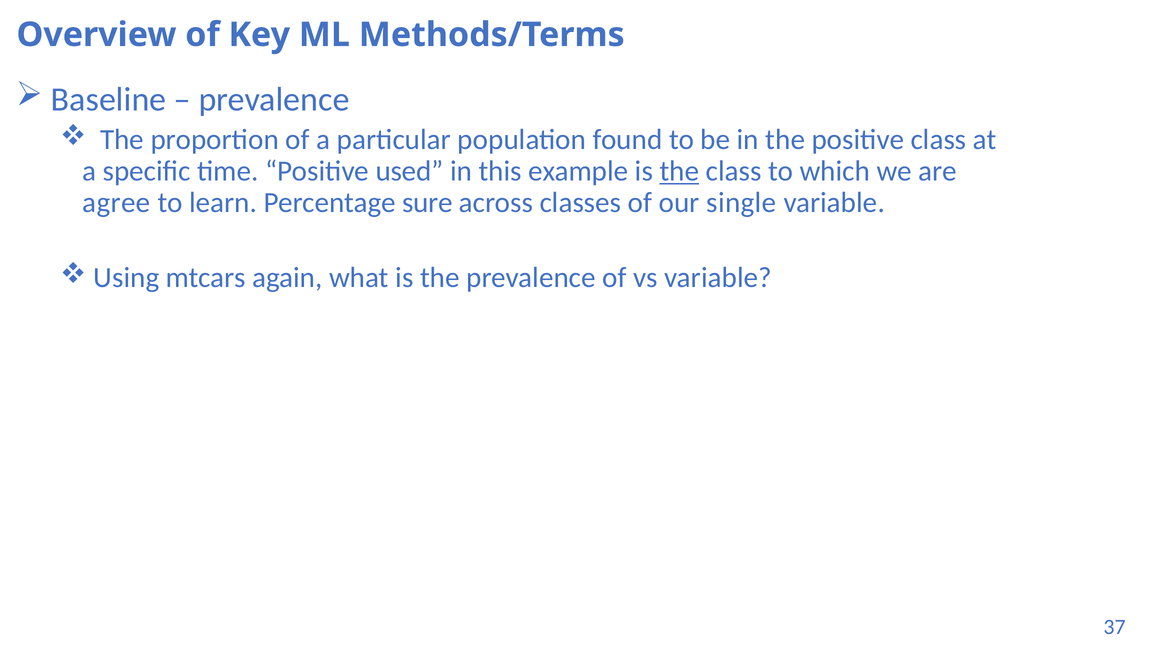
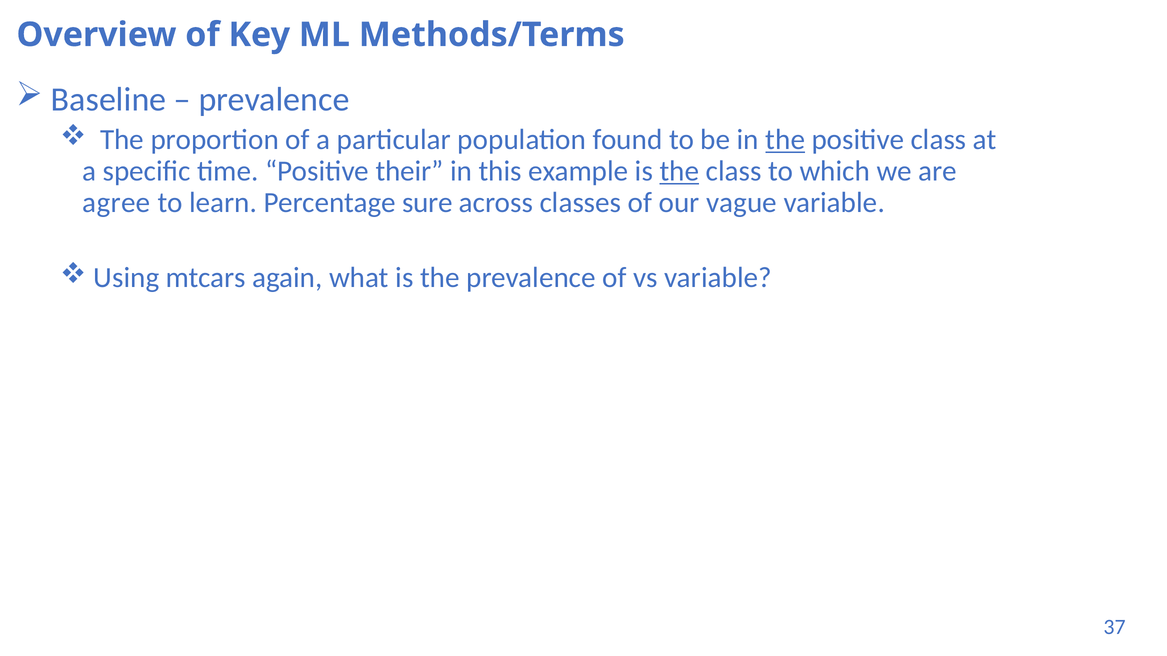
the underline: none -> present (785, 140)
used: used -> their (410, 171)
single: single -> vague (742, 203)
